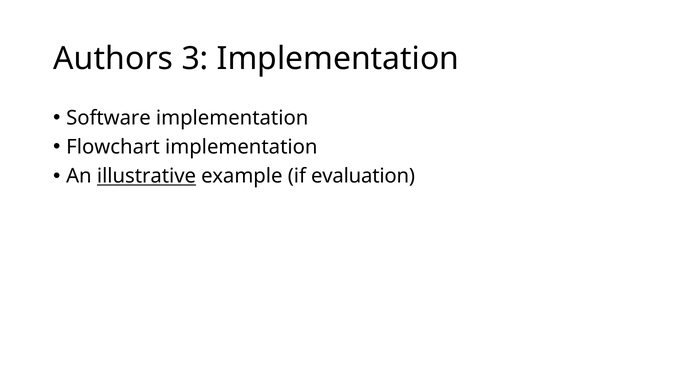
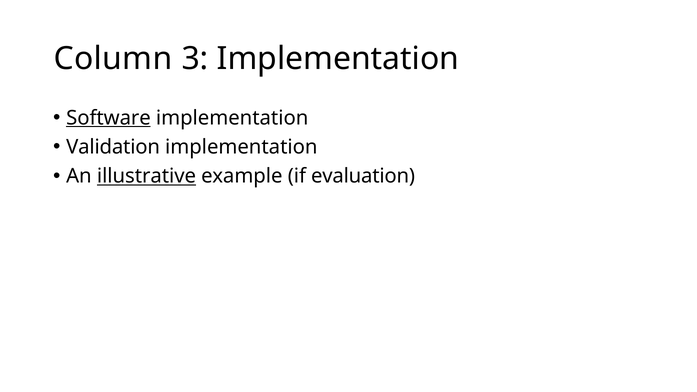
Authors: Authors -> Column (113, 59)
Software underline: none -> present (108, 118)
Flowchart: Flowchart -> Validation (113, 147)
